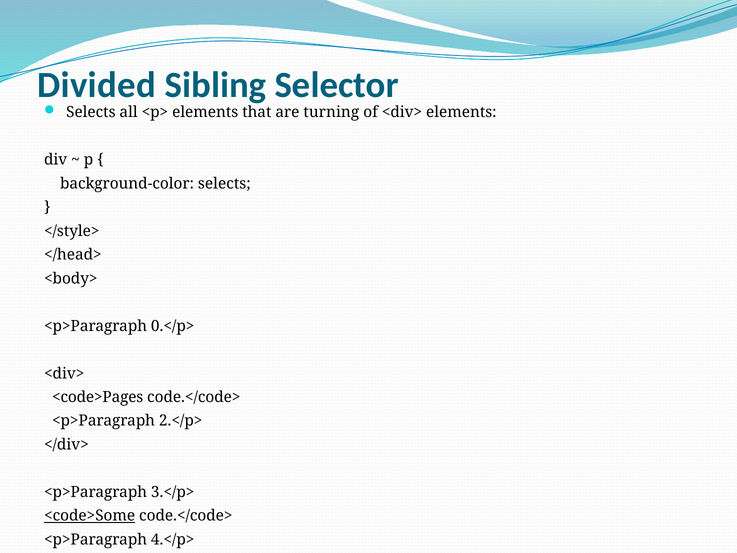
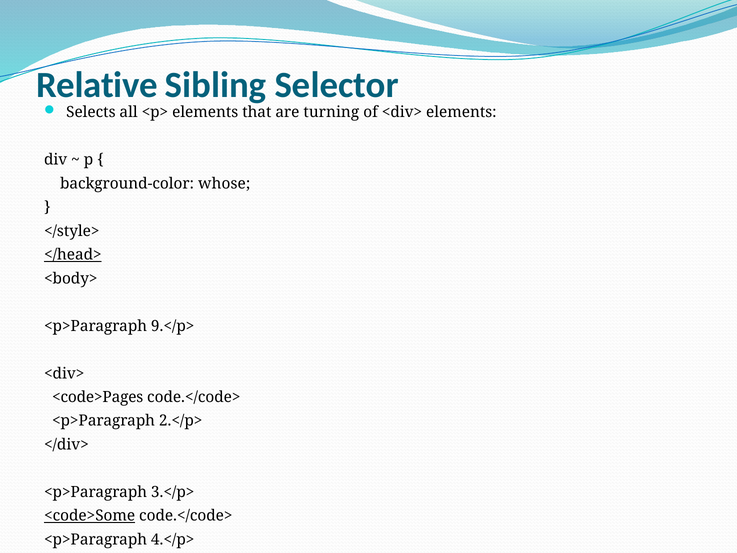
Divided: Divided -> Relative (97, 85)
background-color selects: selects -> whose (224, 183)
</head> underline: none -> present (73, 255)
0.</p>: 0.</p> -> 9.</p> (173, 326)
